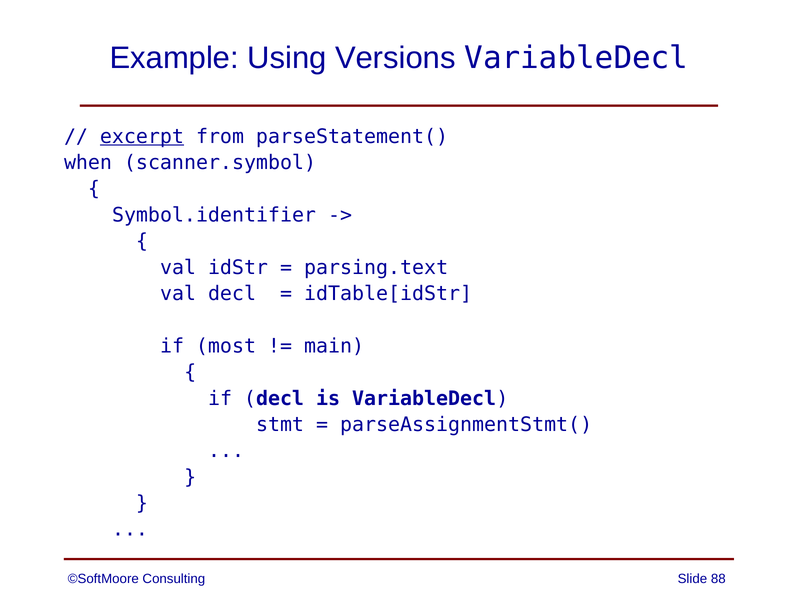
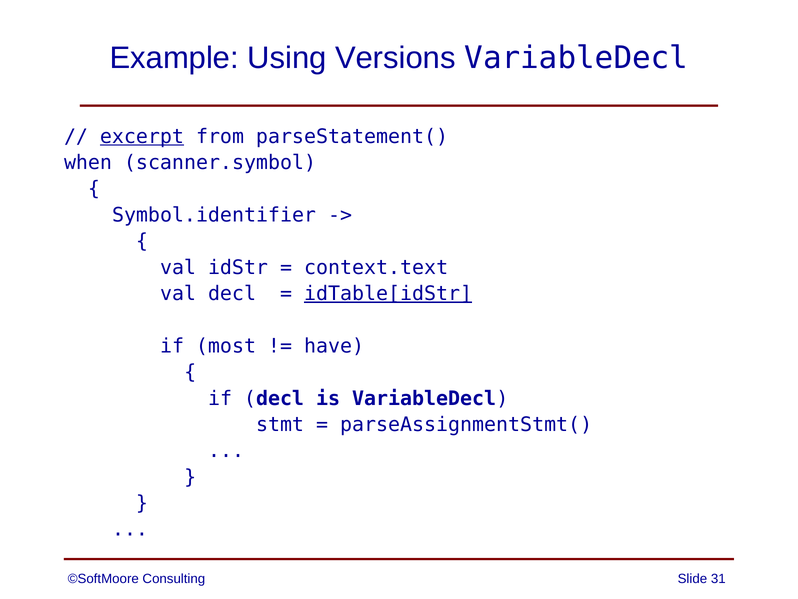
parsing.text: parsing.text -> context.text (376, 267)
idTable[idStr underline: none -> present (388, 293)
main: main -> have (334, 346)
88: 88 -> 31 (718, 578)
